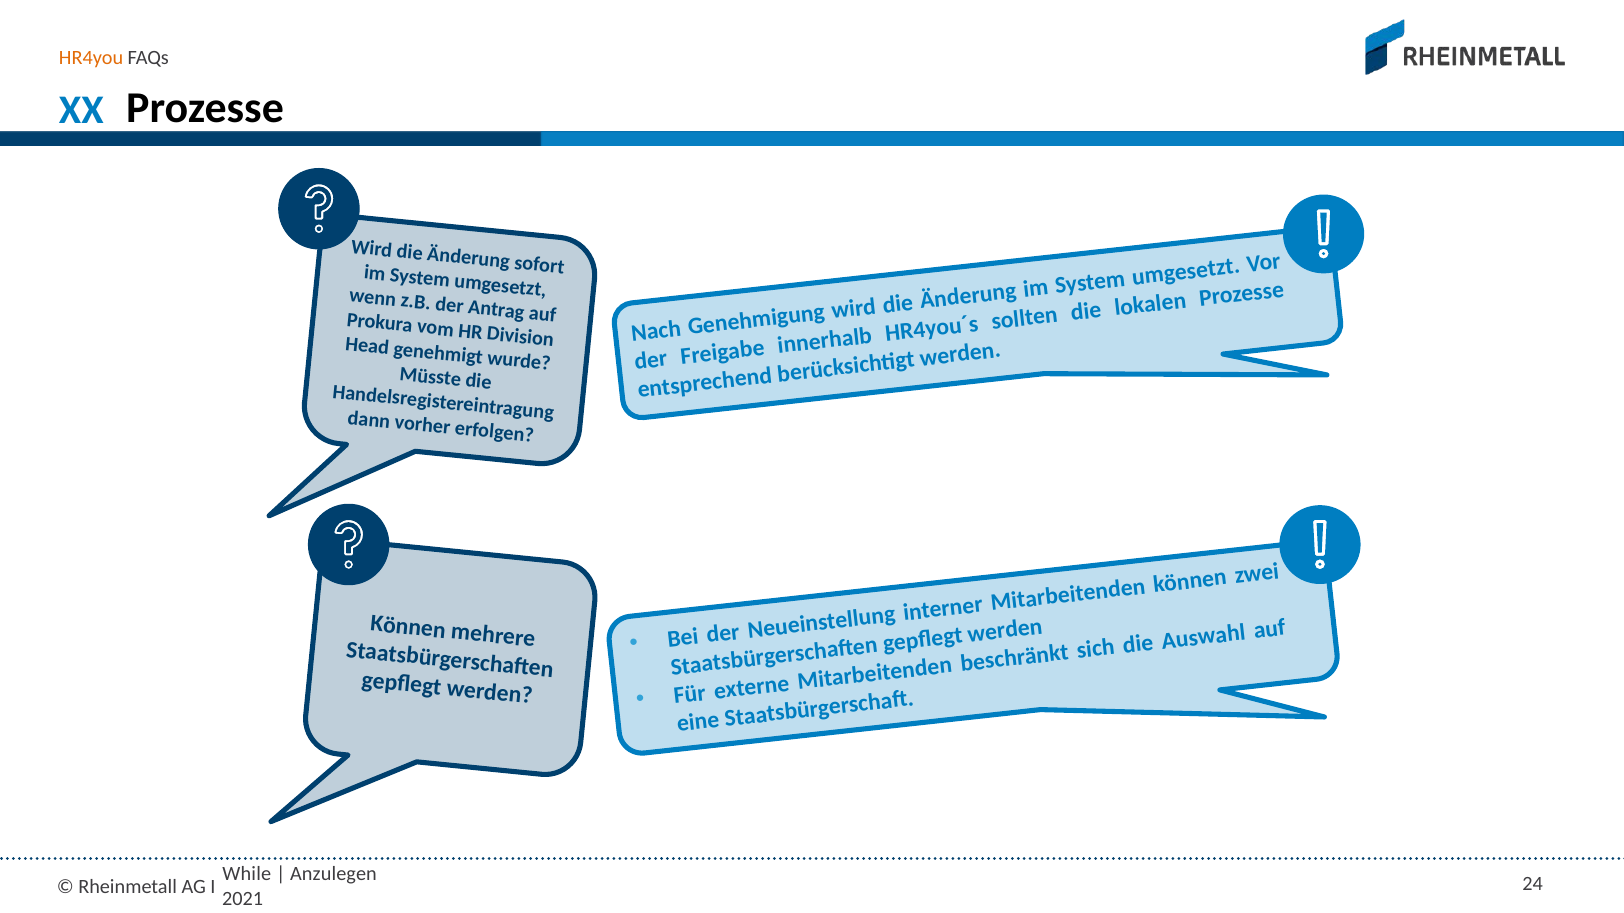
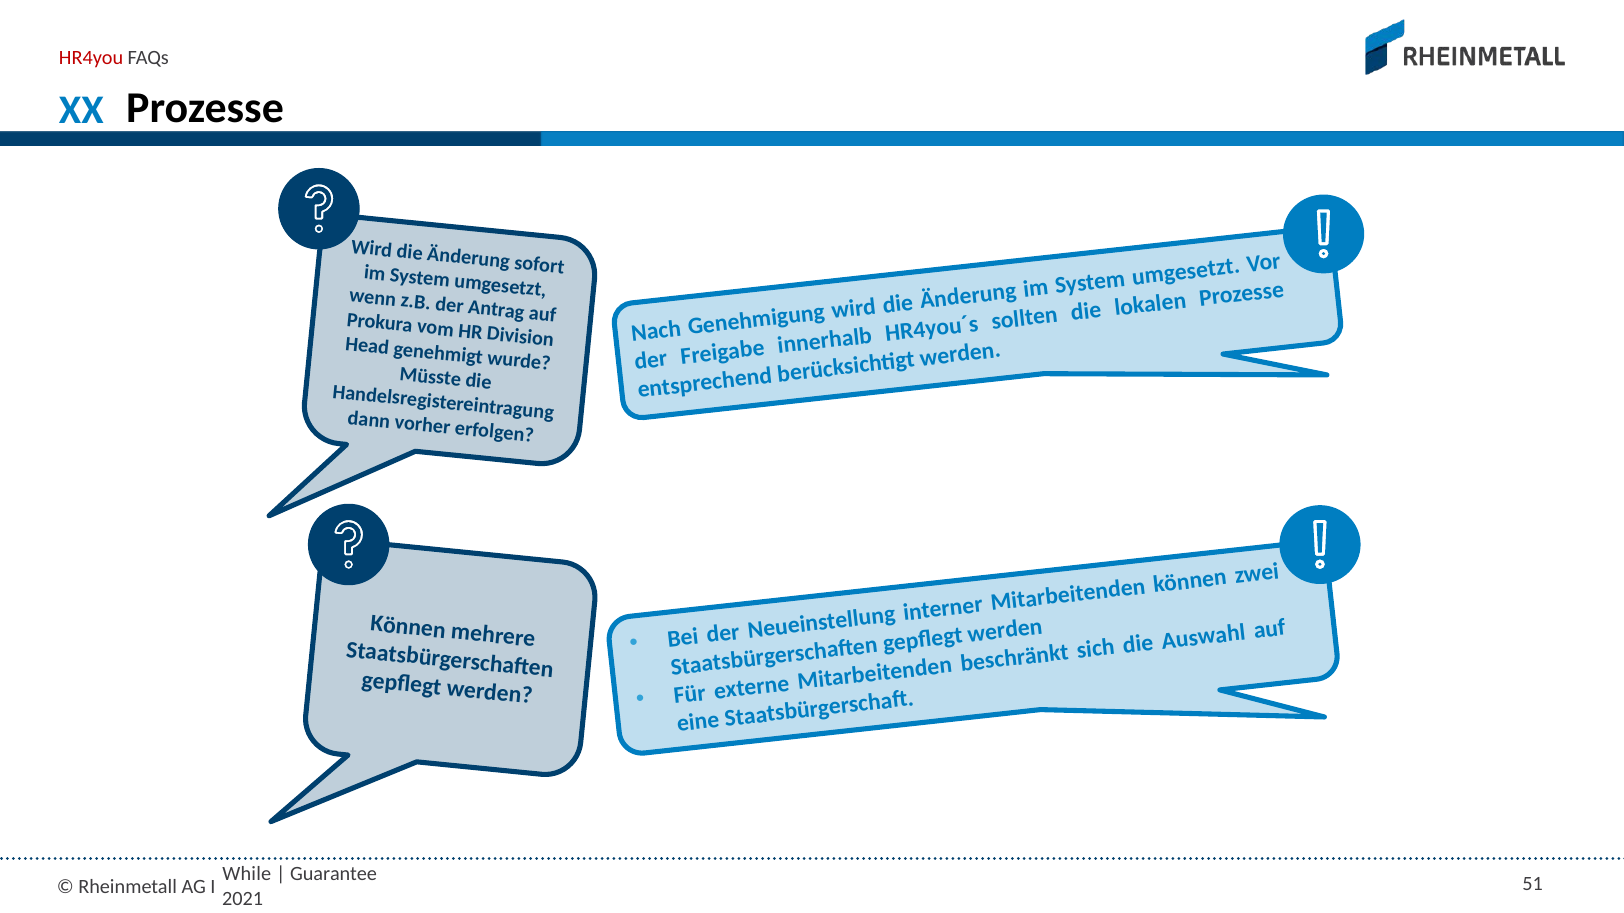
HR4you colour: orange -> red (91, 58)
Anzulegen: Anzulegen -> Guarantee (334, 875)
24: 24 -> 51 (1533, 885)
